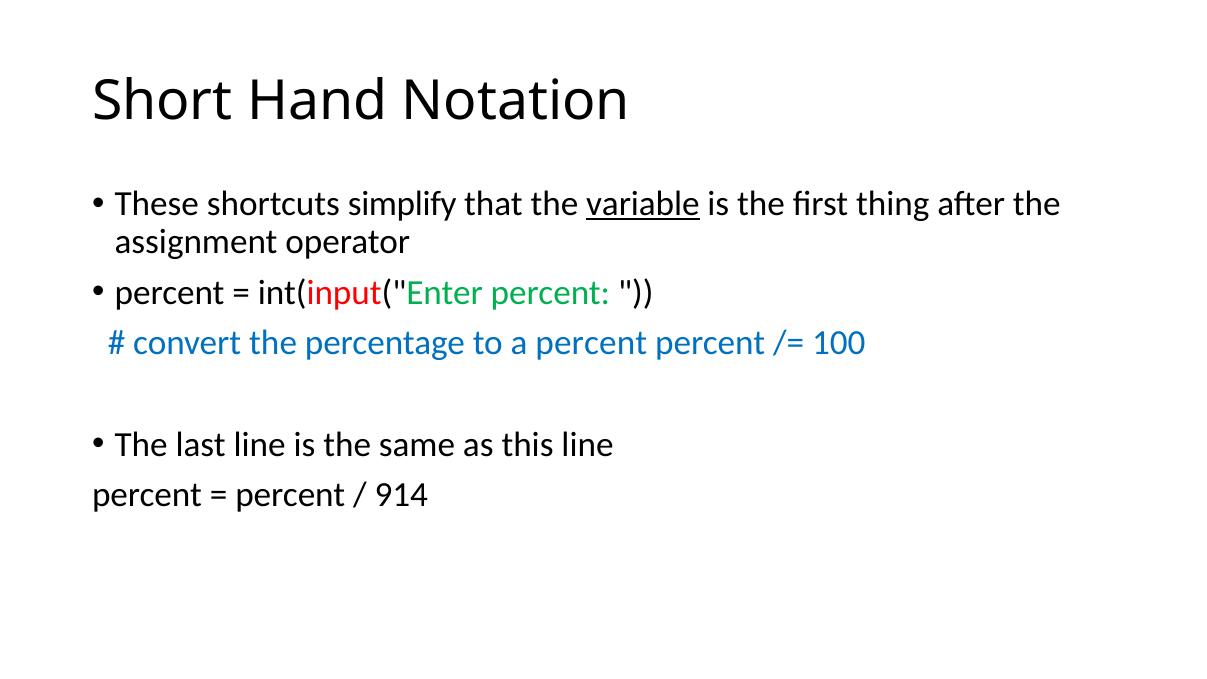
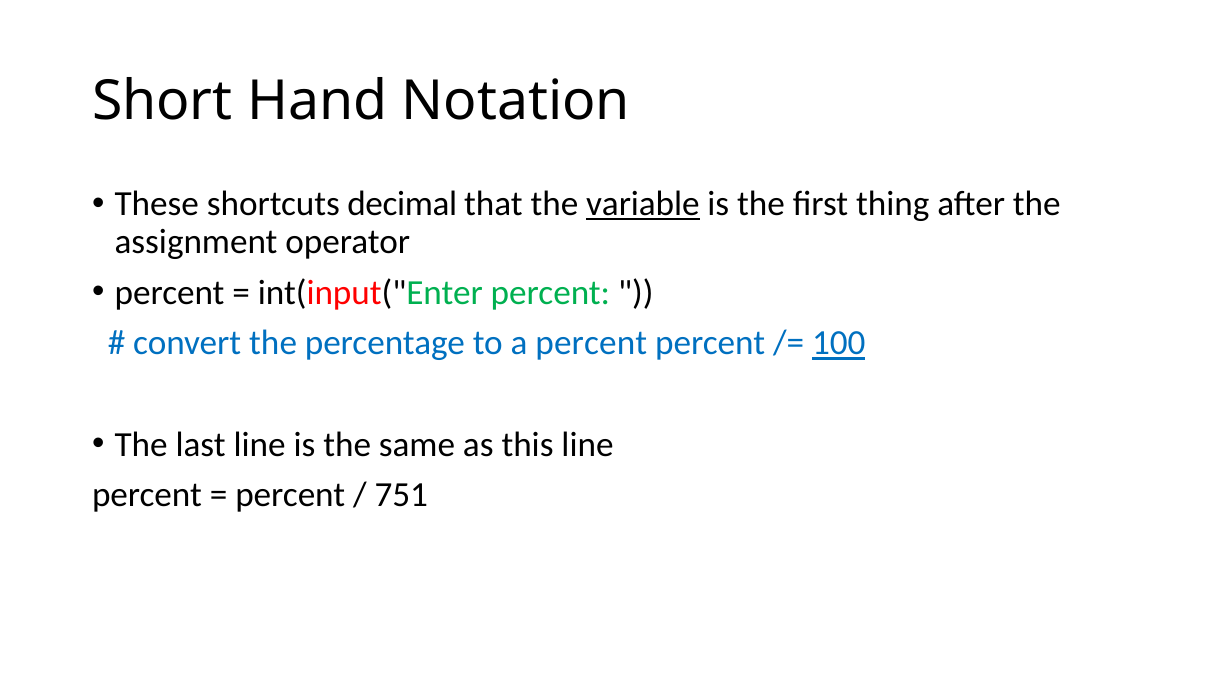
simplify: simplify -> decimal (402, 204)
100 underline: none -> present (839, 343)
914: 914 -> 751 (401, 495)
